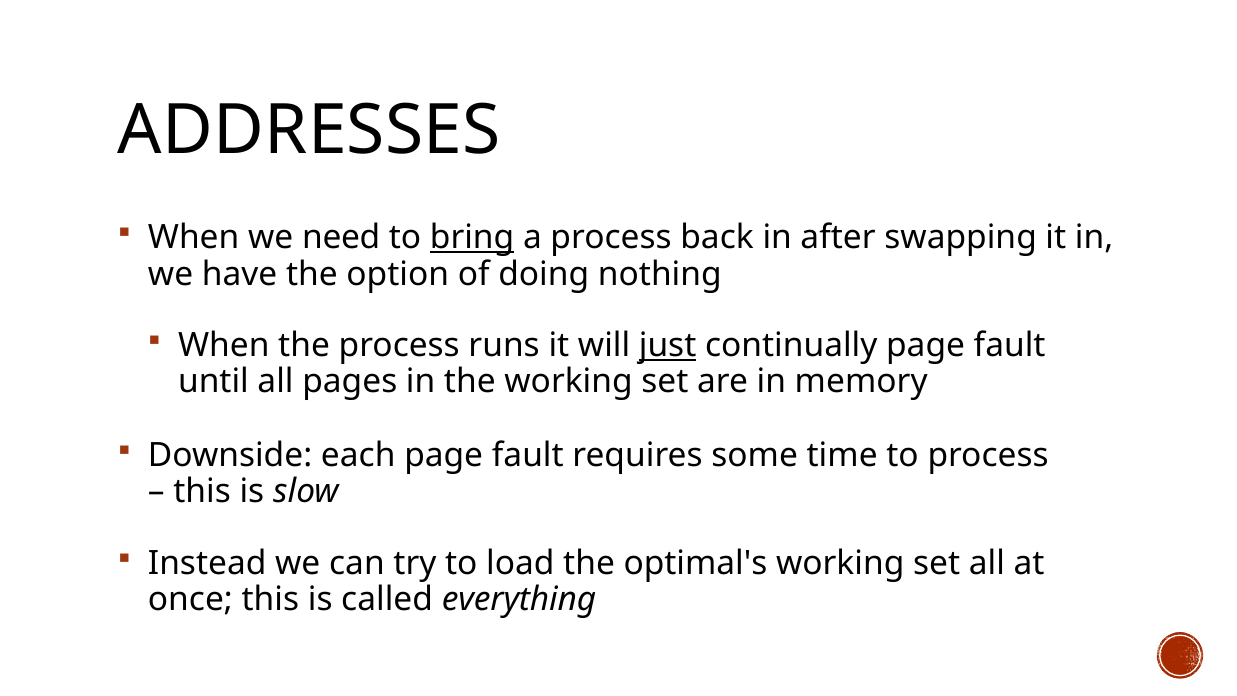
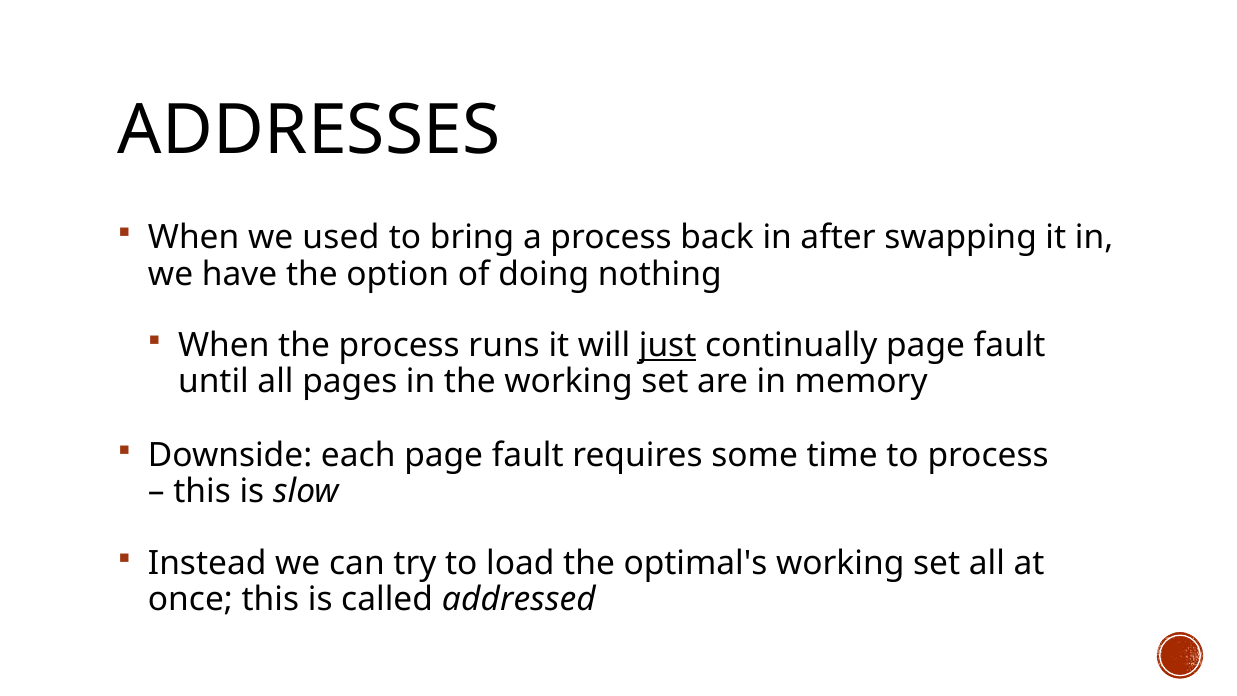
need: need -> used (341, 238)
bring underline: present -> none (472, 238)
everything: everything -> addressed (519, 599)
